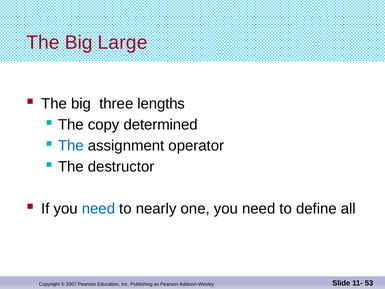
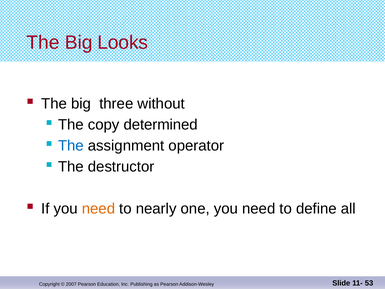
Large: Large -> Looks (123, 42)
lengths: lengths -> without (161, 104)
need colour: blue -> orange (98, 208)
